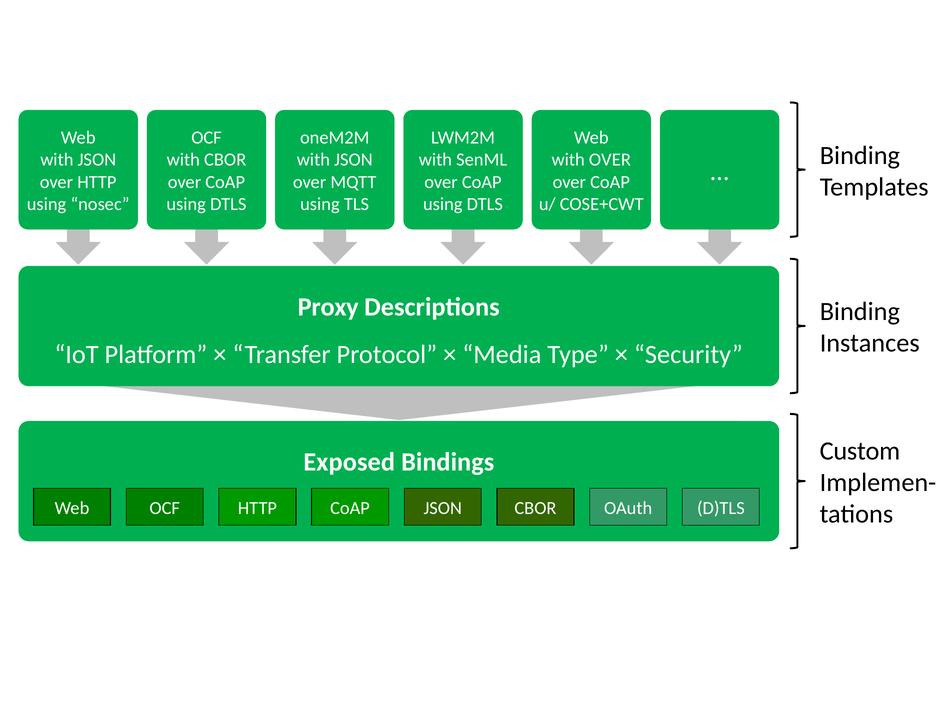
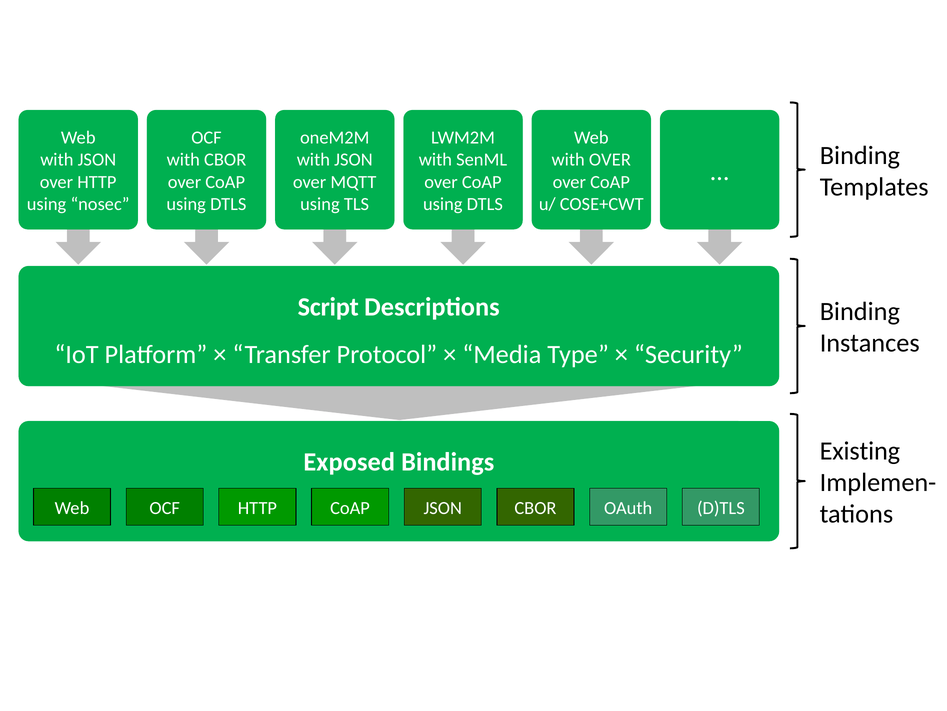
Proxy: Proxy -> Script (328, 307)
Custom: Custom -> Existing (860, 450)
